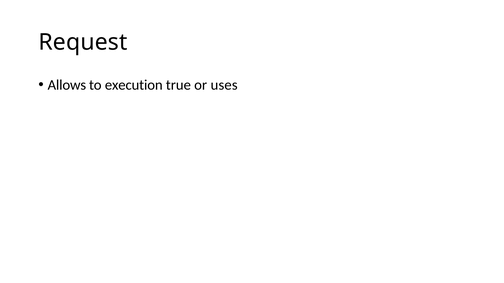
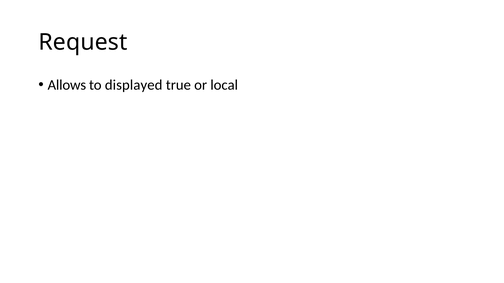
execution: execution -> displayed (134, 85)
uses: uses -> local (224, 85)
